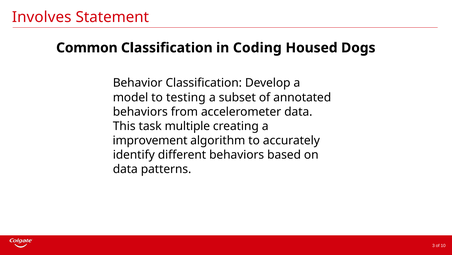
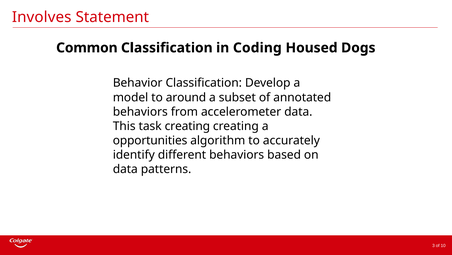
testing: testing -> around (186, 97)
task multiple: multiple -> creating (187, 126)
improvement: improvement -> opportunities (150, 140)
